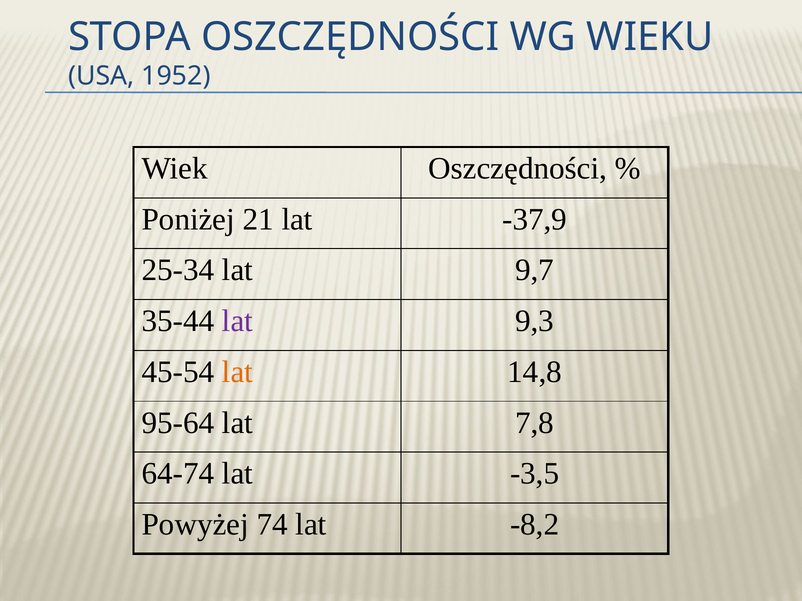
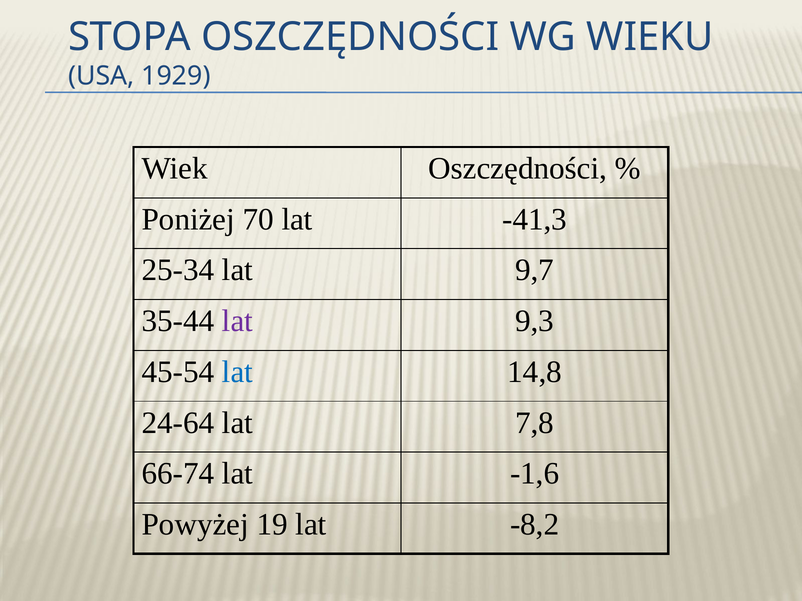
1952: 1952 -> 1929 (176, 76)
21: 21 -> 70 (258, 220)
-37,9: -37,9 -> -41,3 (535, 220)
lat colour: orange -> blue (237, 372)
95-64: 95-64 -> 24-64 (178, 423)
64-74: 64-74 -> 66-74 (178, 474)
-3,5: -3,5 -> -1,6 (535, 474)
74: 74 -> 19 (272, 525)
